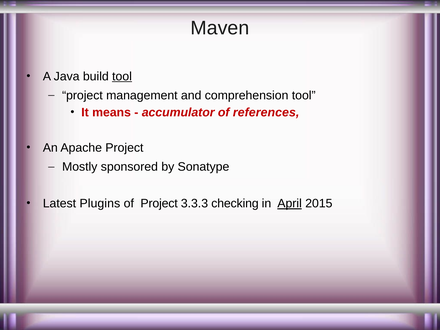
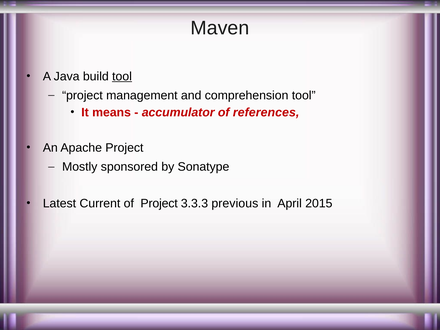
Plugins: Plugins -> Current (100, 204)
checking: checking -> previous (235, 204)
April underline: present -> none (290, 204)
